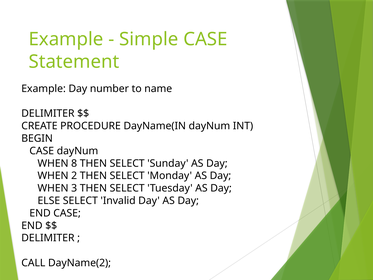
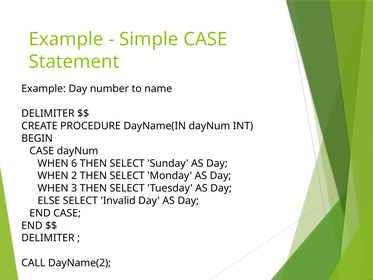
8: 8 -> 6 (74, 163)
